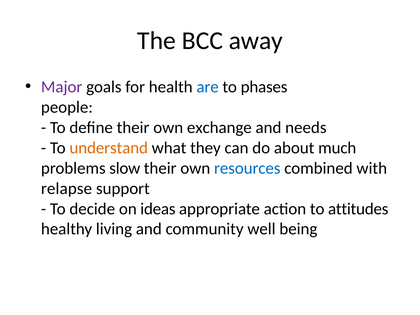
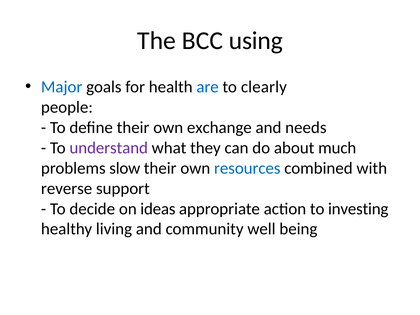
away: away -> using (256, 41)
Major colour: purple -> blue (62, 87)
phases: phases -> clearly (264, 87)
understand colour: orange -> purple (109, 148)
relapse: relapse -> reverse (67, 188)
attitudes: attitudes -> investing (358, 209)
